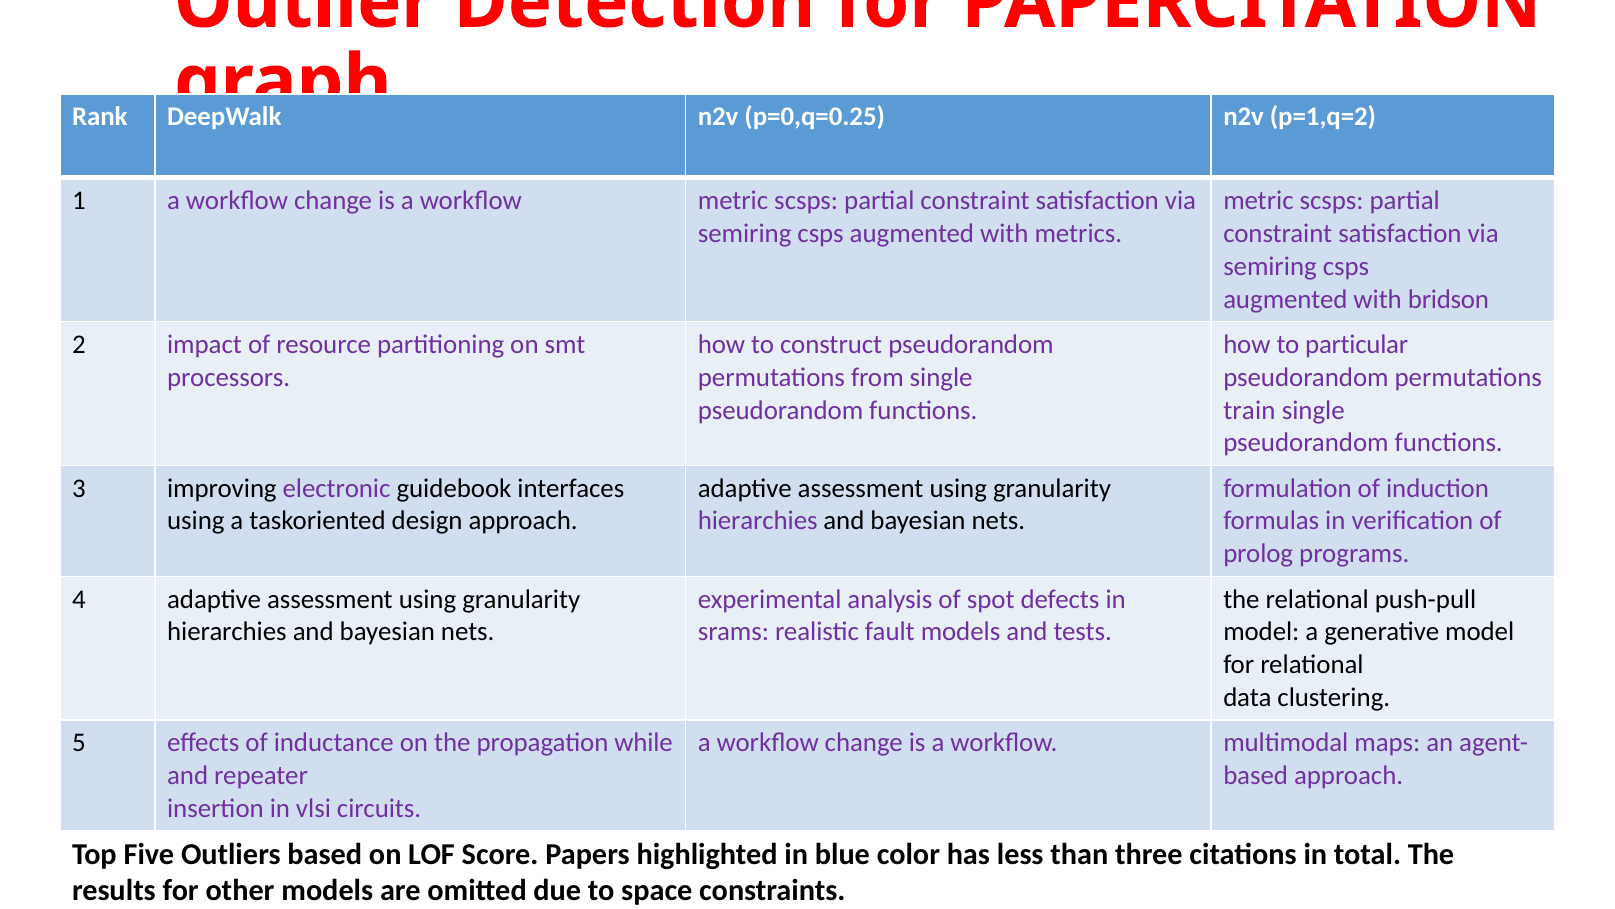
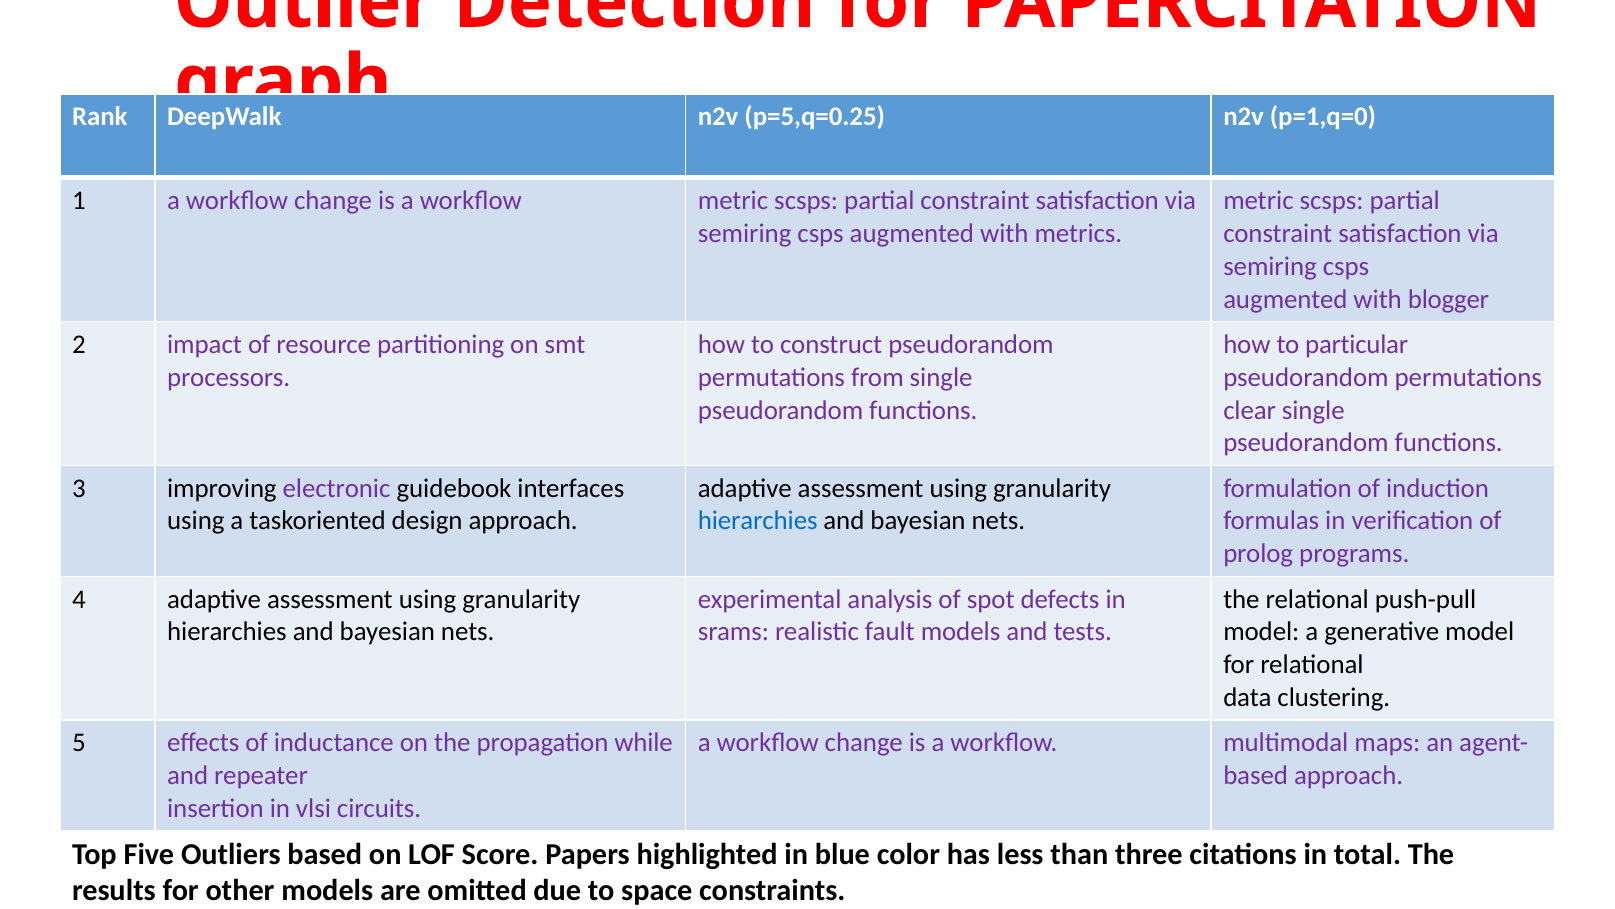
p=0,q=0.25: p=0,q=0.25 -> p=5,q=0.25 (815, 117)
p=1,q=2: p=1,q=2 -> p=1,q=0 (1323, 117)
bridson: bridson -> blogger (1448, 299)
train: train -> clear (1250, 410)
hierarchies colour: purple -> blue (758, 521)
